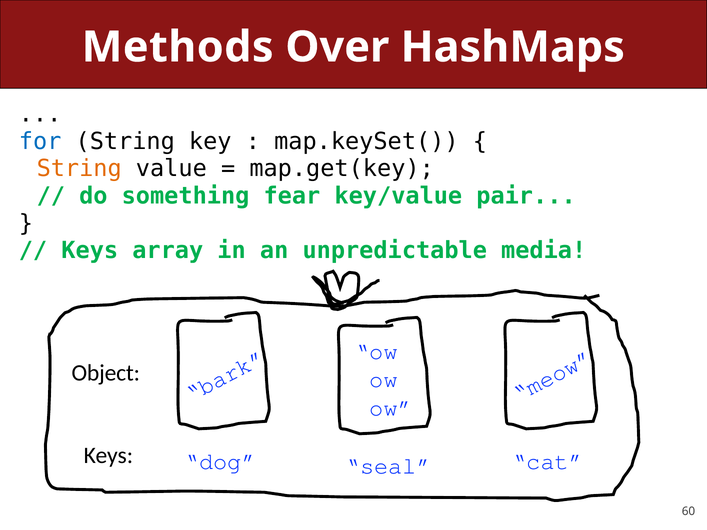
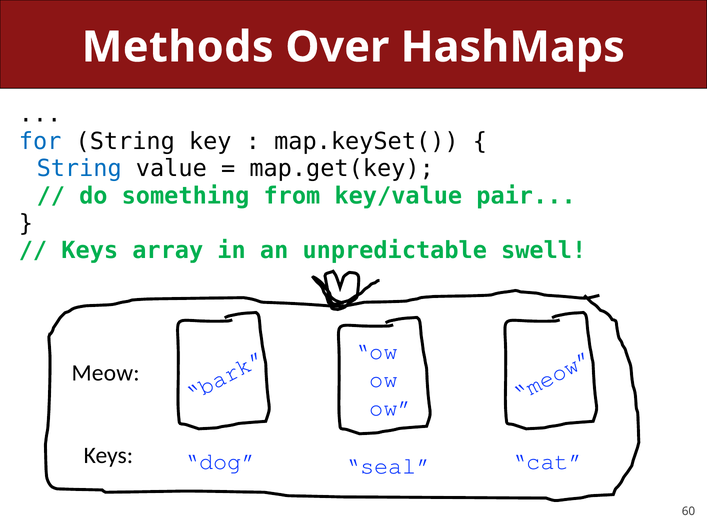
String colour: orange -> blue (79, 169)
fear: fear -> from (292, 196)
media: media -> swell (544, 251)
Object: Object -> Meow (106, 373)
